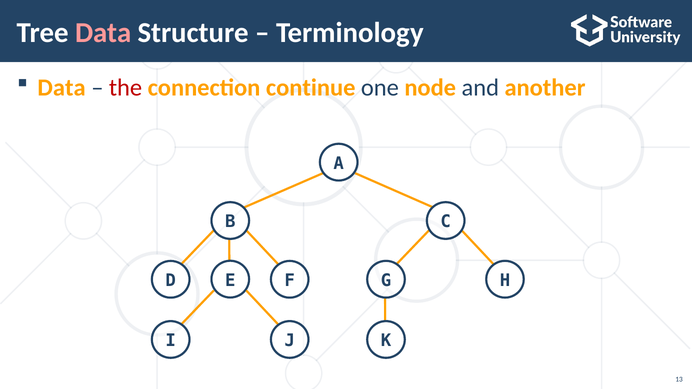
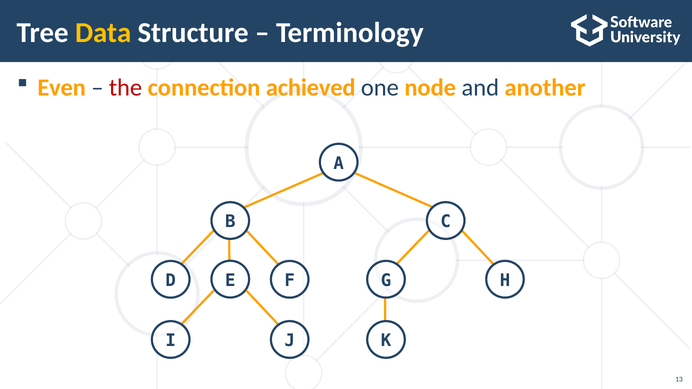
Data colour: pink -> yellow (103, 33)
Data: Data -> Even (62, 88)
continue: continue -> achieved (311, 88)
